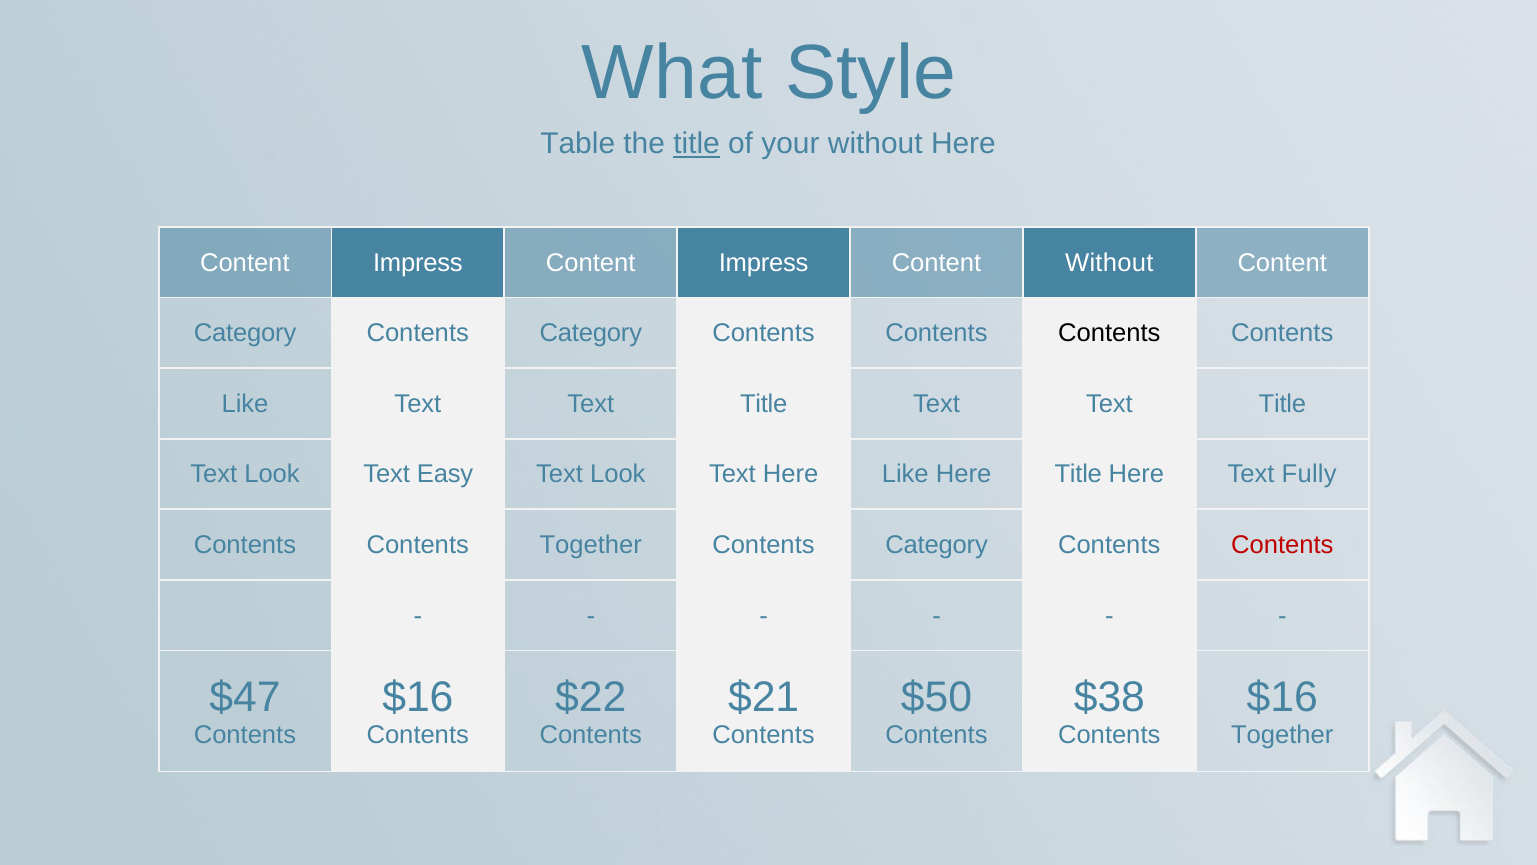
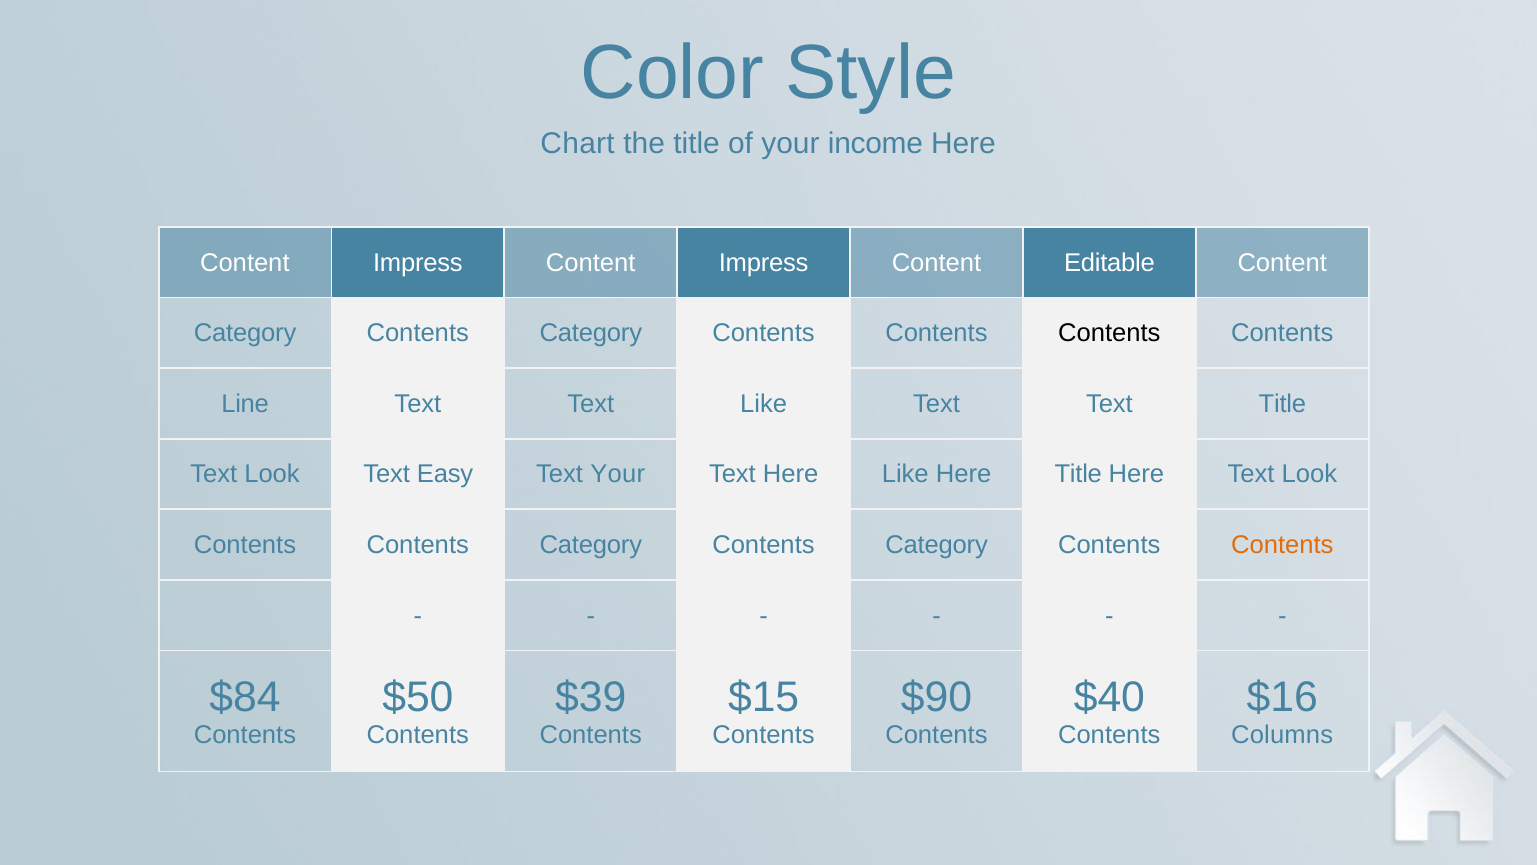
What: What -> Color (672, 73)
Table: Table -> Chart (578, 144)
title underline: present -> none (697, 144)
your without: without -> income (875, 144)
Content Without: Without -> Editable (1109, 263)
Like: Like -> Line (245, 404)
Title: Title -> Like (764, 404)
Look: Look -> Your (618, 474)
Here Text Fully: Fully -> Look (1309, 474)
Contents Contents Together: Together -> Category (591, 545)
Contents colour: red -> orange (1282, 545)
$47: $47 -> $84 (245, 697)
$16: $16 -> $50 (418, 697)
$22: $22 -> $39 (591, 697)
$21: $21 -> $15 (764, 697)
$50: $50 -> $90 (937, 697)
$38: $38 -> $40 (1109, 697)
Together: Together -> Columns (1282, 735)
